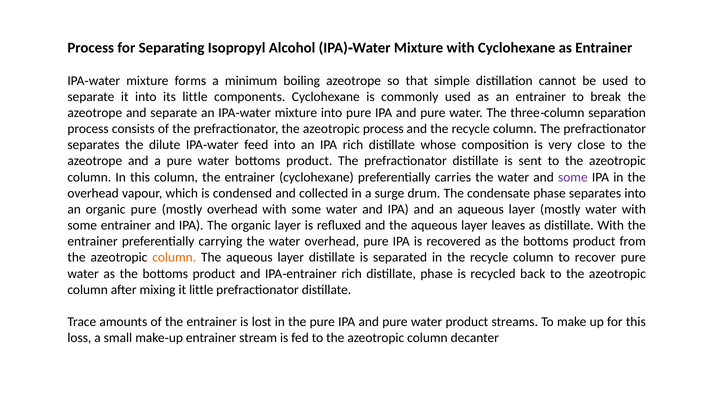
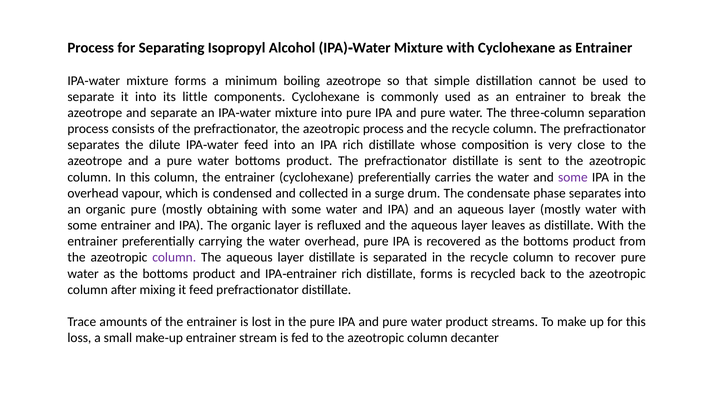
mostly overhead: overhead -> obtaining (232, 209)
column colour: orange -> purple (174, 257)
distillate phase: phase -> forms (437, 273)
it little: little -> feed (201, 289)
